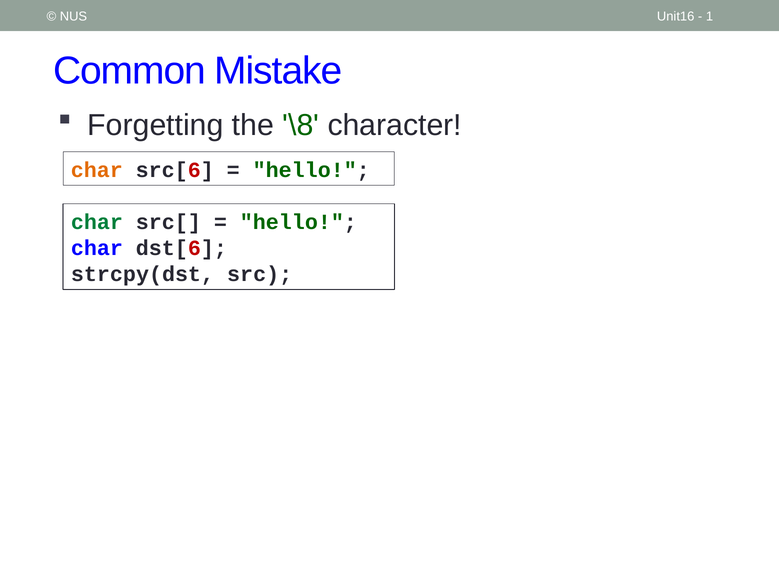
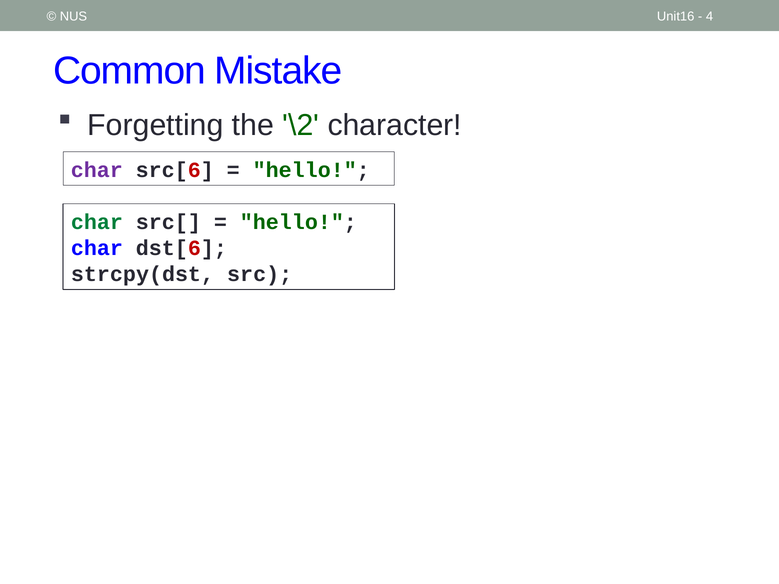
1: 1 -> 4 (710, 16)
\8: \8 -> \2 (301, 125)
char colour: orange -> purple (97, 170)
